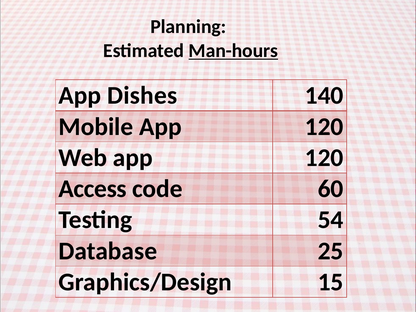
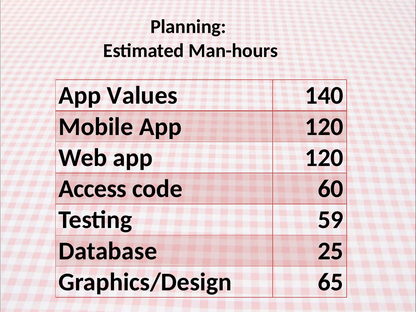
Man-hours underline: present -> none (233, 51)
Dishes: Dishes -> Values (142, 96)
54: 54 -> 59 (331, 220)
15: 15 -> 65 (331, 282)
